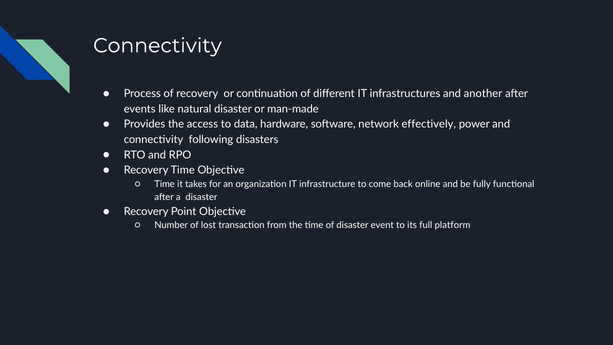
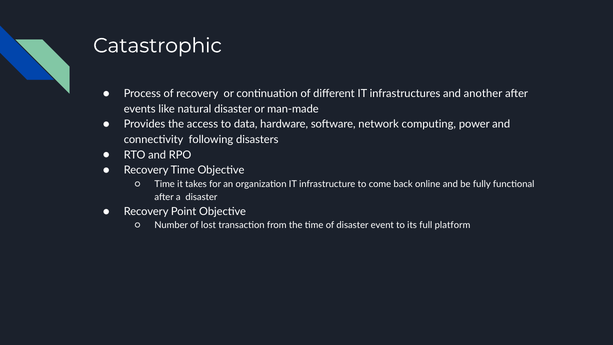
Connectivity: Connectivity -> Catastrophic (158, 46)
effectively: effectively -> computing (429, 124)
